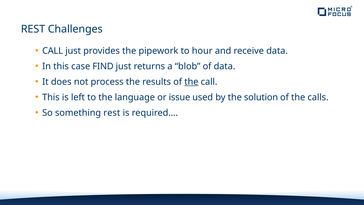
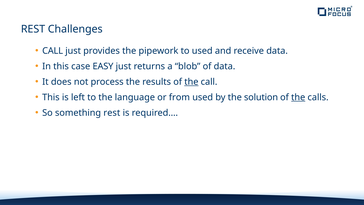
to hour: hour -> used (202, 51)
FIND: FIND -> EASY (103, 66)
issue: issue -> from (179, 97)
the underline: none -> present (298, 97)
